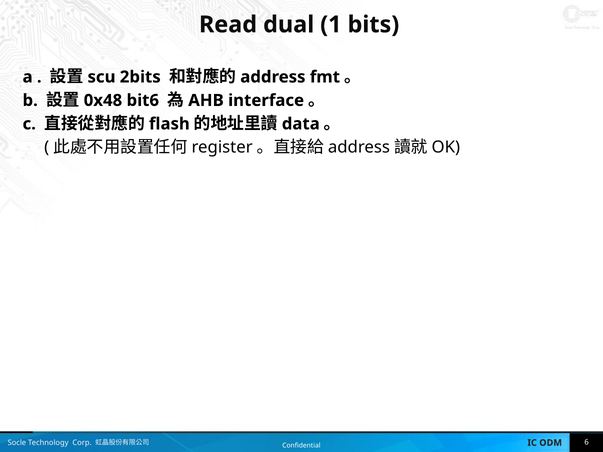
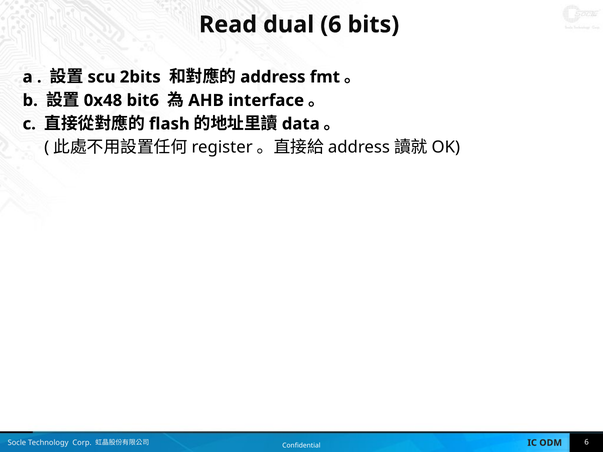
dual 1: 1 -> 6 (331, 25)
